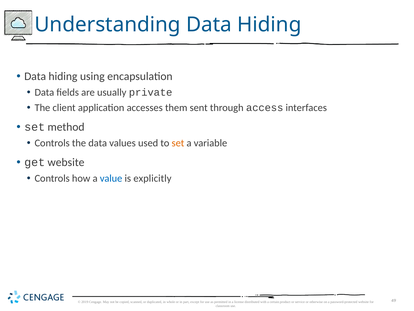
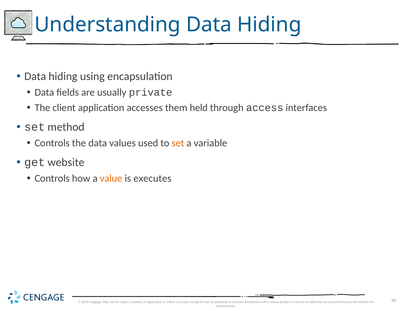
sent: sent -> held (199, 108)
value colour: blue -> orange (111, 178)
explicitly: explicitly -> executes (152, 178)
